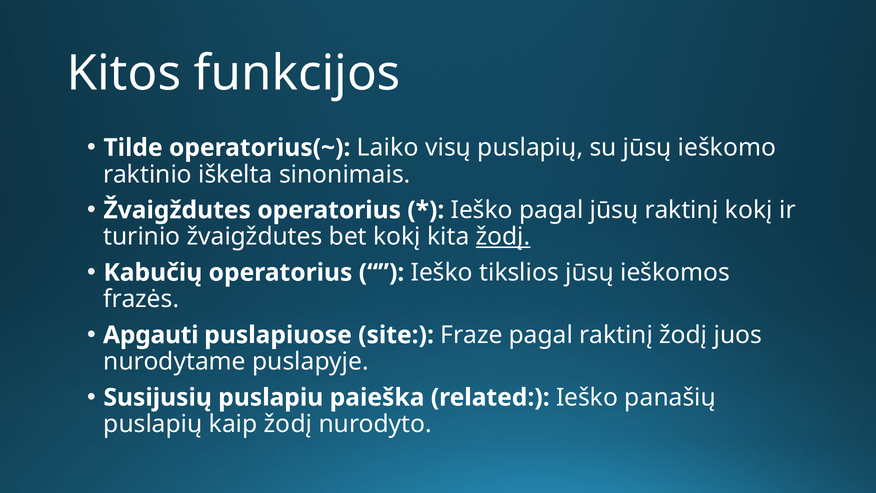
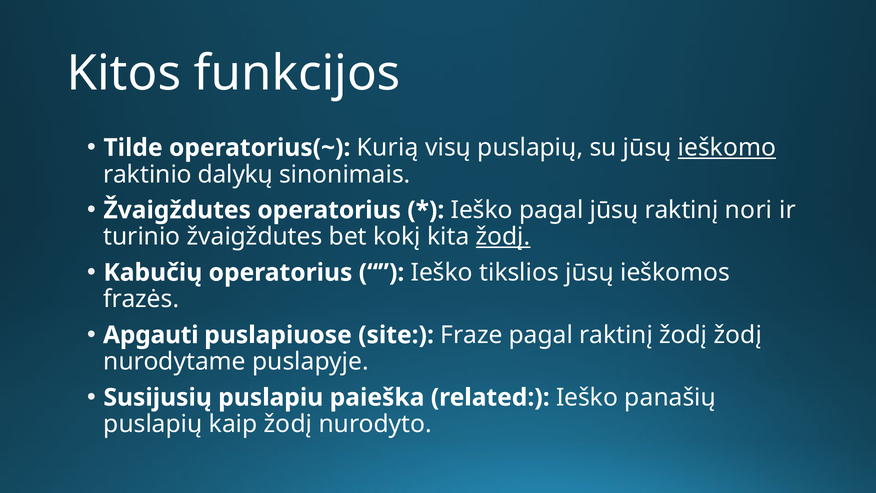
Laiko: Laiko -> Kurią (388, 148)
ieškomo underline: none -> present (727, 148)
iškelta: iškelta -> dalykų (236, 174)
raktinį kokį: kokį -> nori (749, 210)
žodį juos: juos -> žodį (738, 335)
